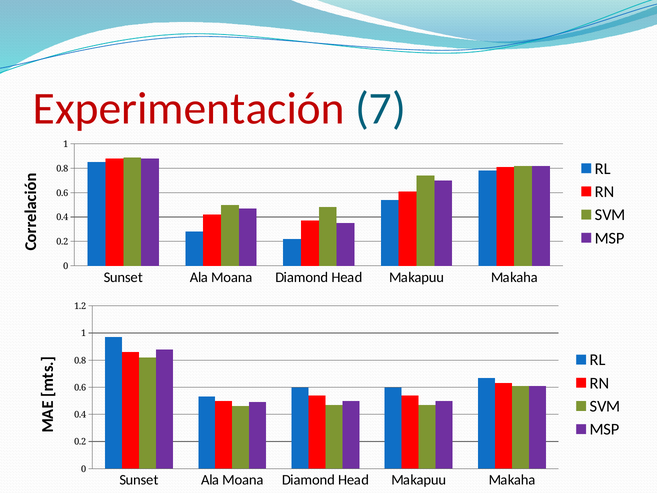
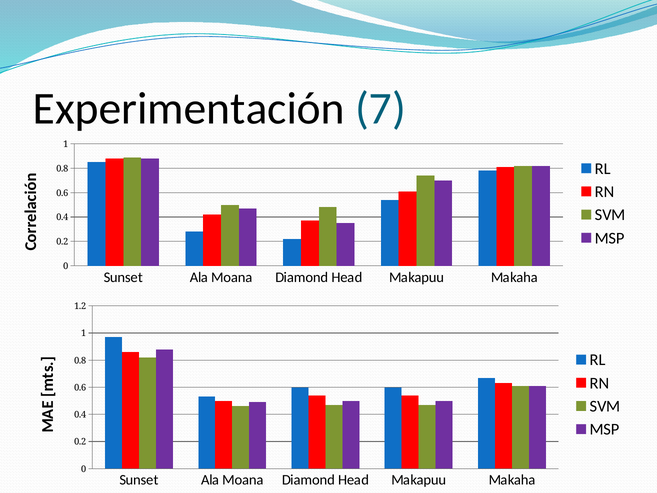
Experimentación colour: red -> black (189, 109)
